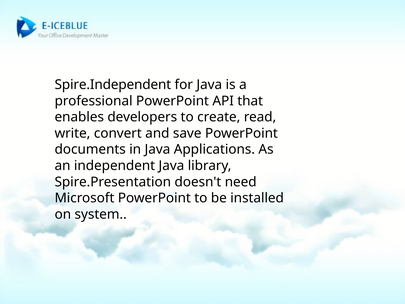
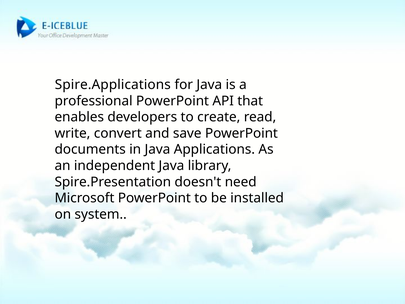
Spire.Independent: Spire.Independent -> Spire.Applications (113, 85)
